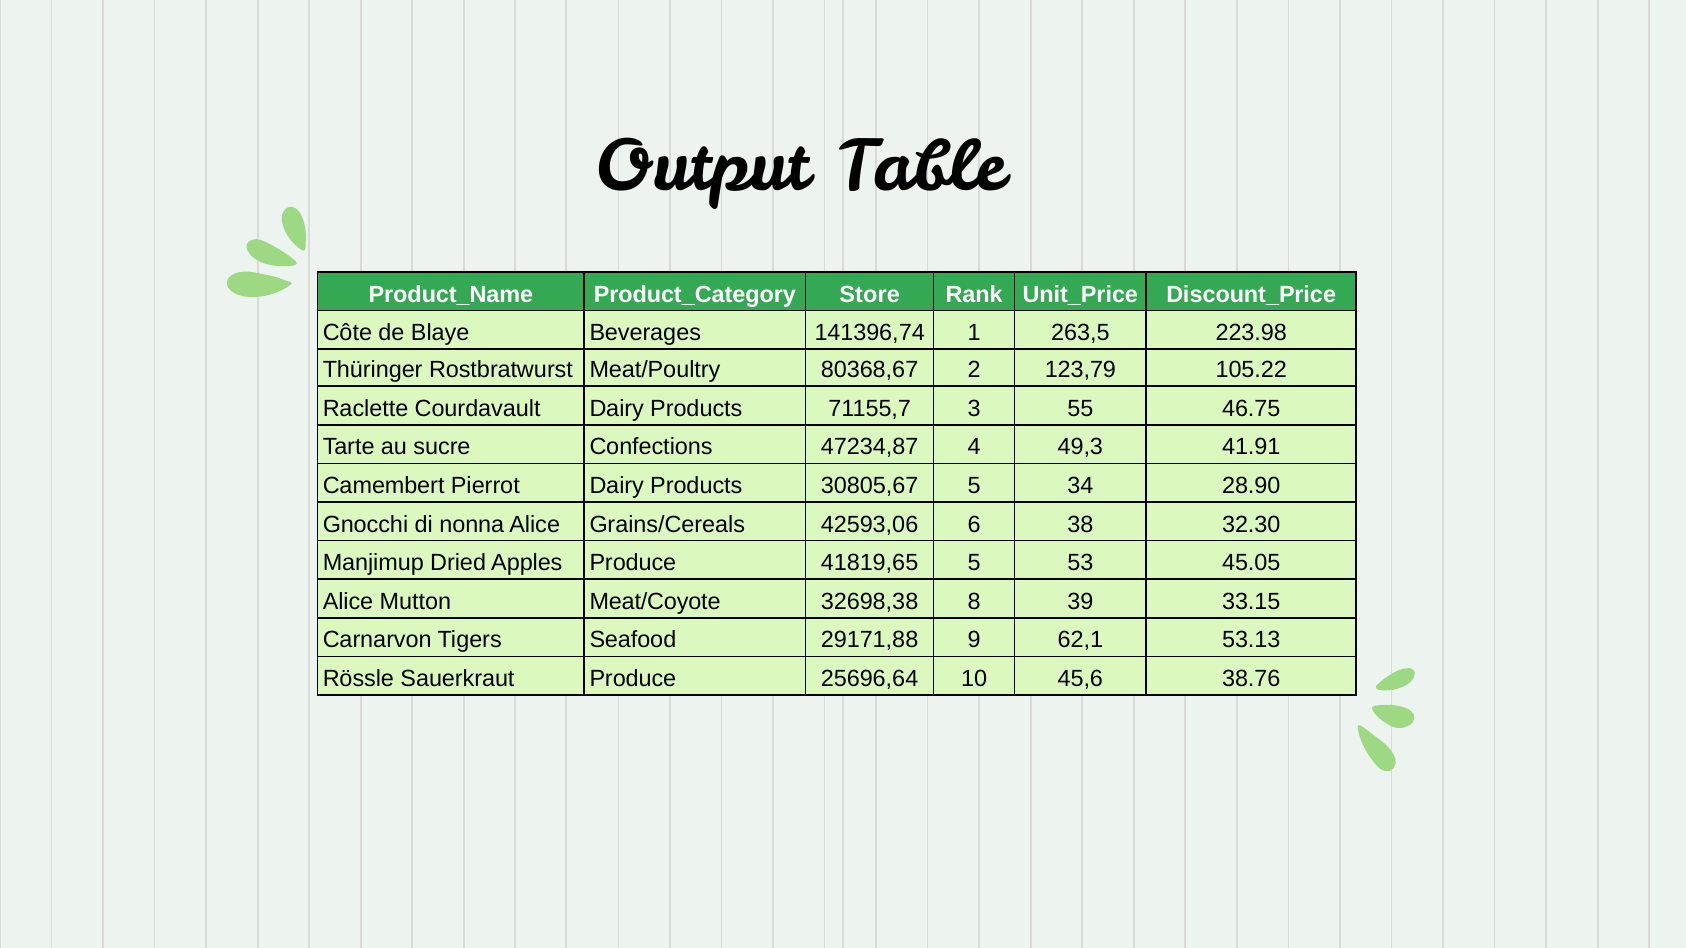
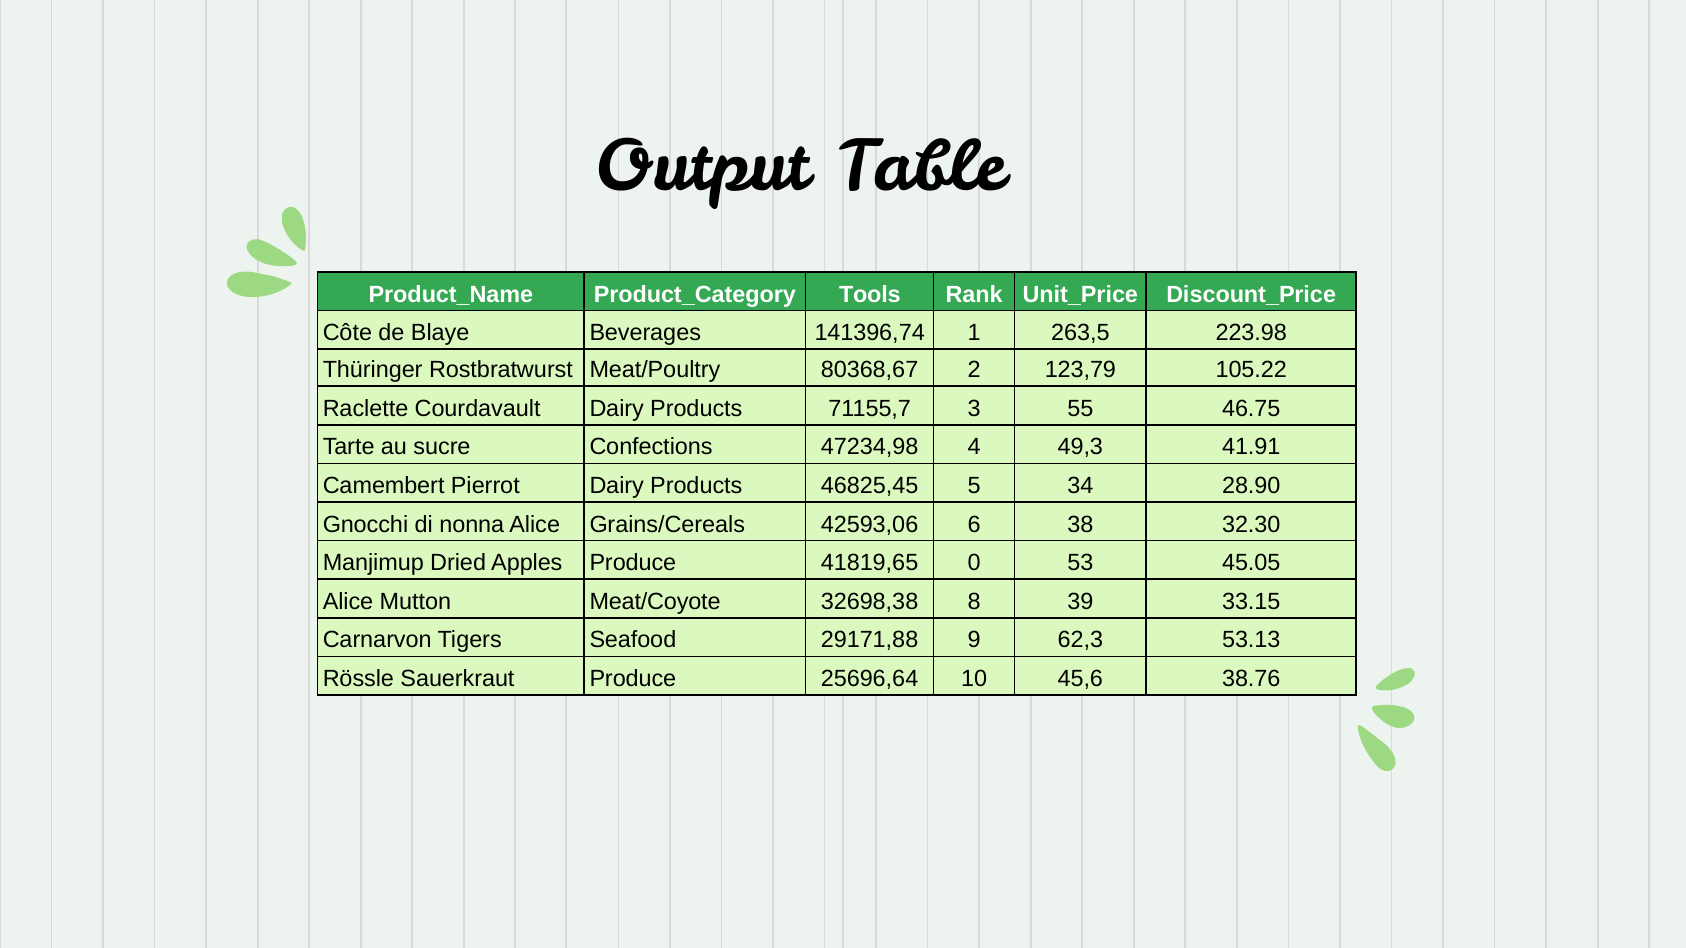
Store: Store -> Tools (870, 294)
47234,87: 47234,87 -> 47234,98 (870, 447)
30805,67: 30805,67 -> 46825,45 (870, 486)
41819,65 5: 5 -> 0 (974, 563)
62,1: 62,1 -> 62,3 (1080, 641)
